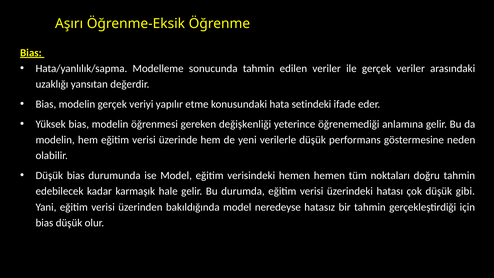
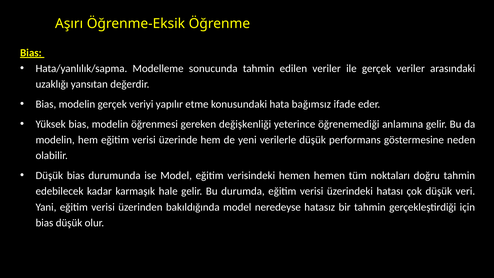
setindeki: setindeki -> bağımsız (311, 104)
gibi: gibi -> veri (465, 191)
